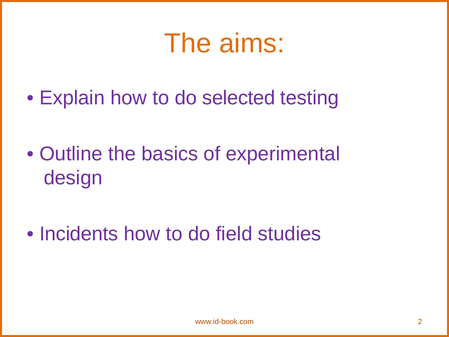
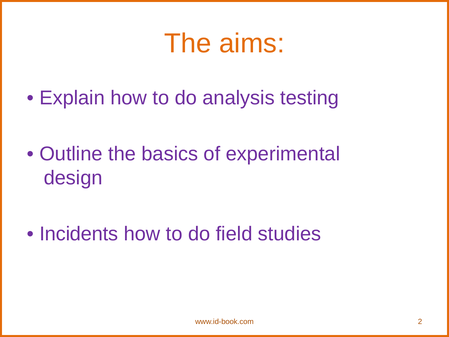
selected: selected -> analysis (239, 98)
